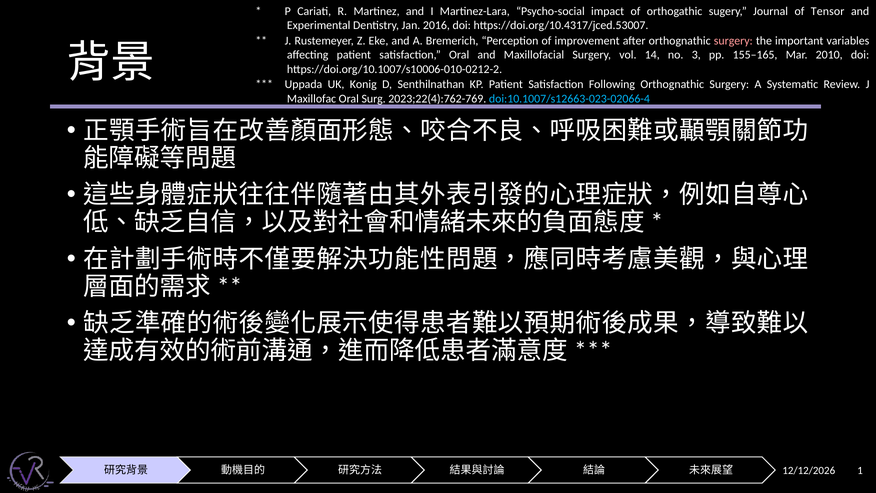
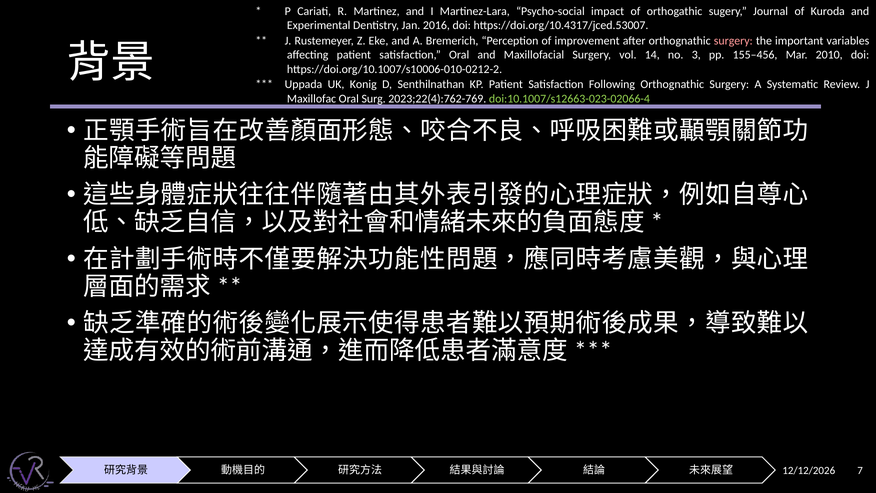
Tensor: Tensor -> Kuroda (828, 11)
155–165: 155–165 -> 155–456 (755, 55)
doi:10.1007/s12663-023-02066-4 colour: light blue -> light green (569, 99)
1: 1 -> 7 (860, 470)
